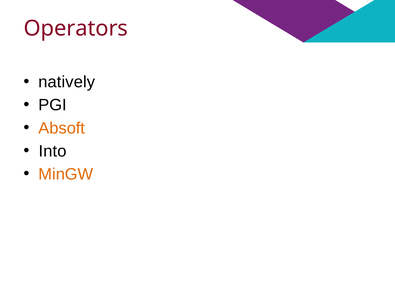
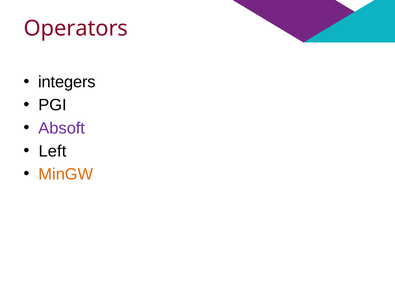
natively: natively -> integers (67, 82)
Absoft colour: orange -> purple (62, 128)
Into: Into -> Left (53, 151)
